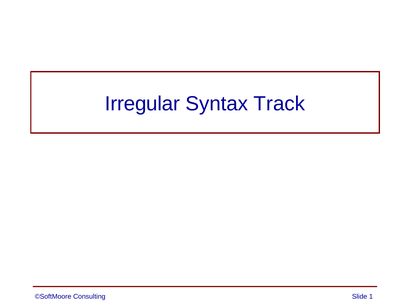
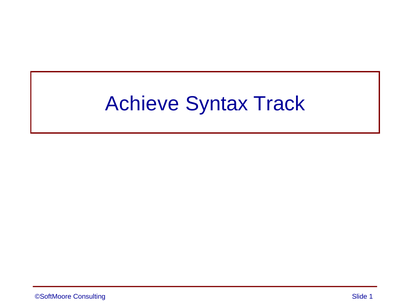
Irregular: Irregular -> Achieve (142, 104)
